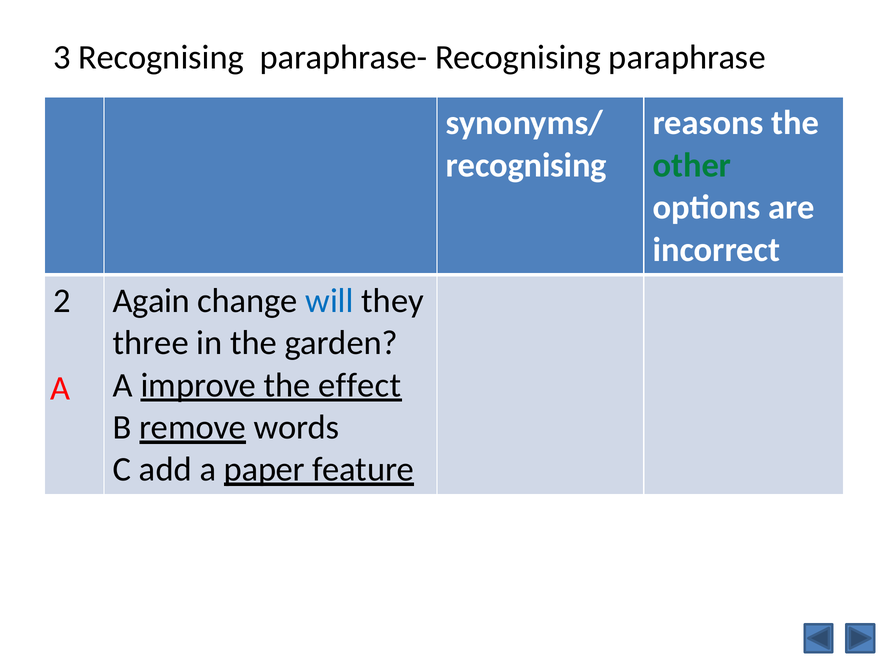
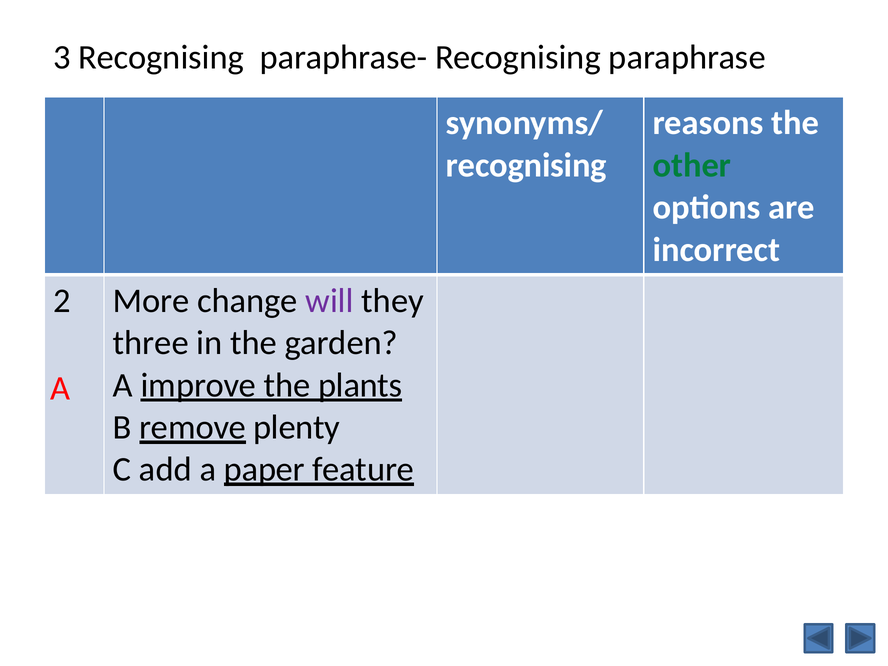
Again: Again -> More (151, 301)
will colour: blue -> purple (330, 301)
effect: effect -> plants (360, 385)
words: words -> plenty (297, 427)
